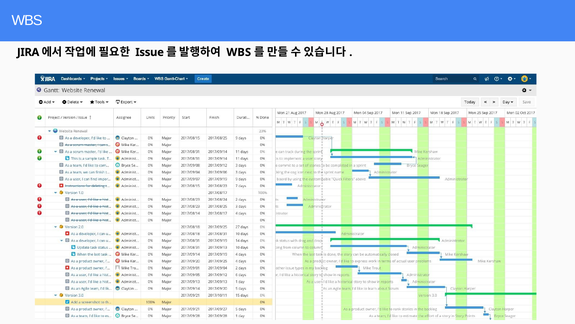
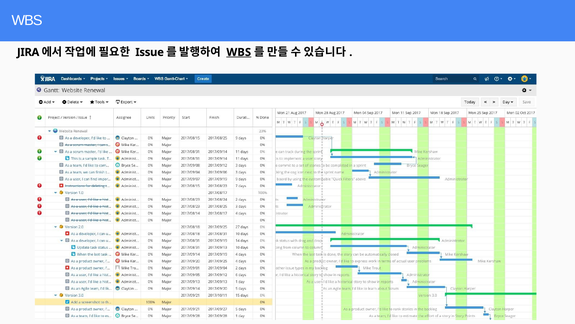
WBS underline: none -> present (239, 52)
